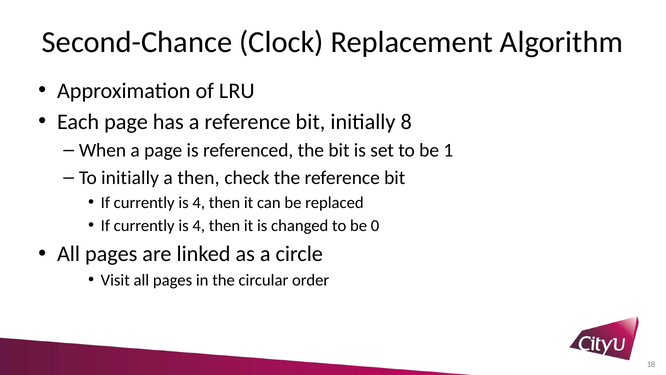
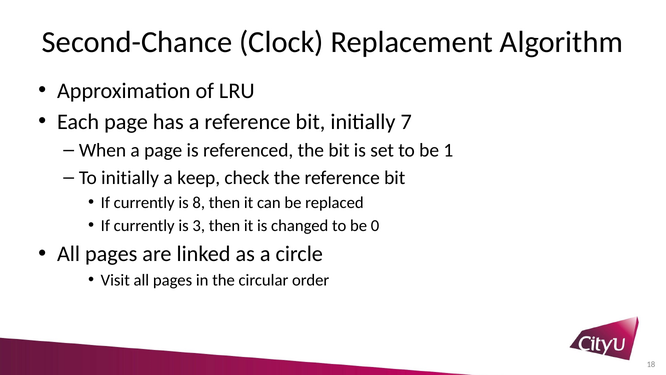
8: 8 -> 7 (406, 122)
a then: then -> keep (199, 178)
4: 4 -> 8 (199, 202)
4: 4 -> 3 (199, 226)
